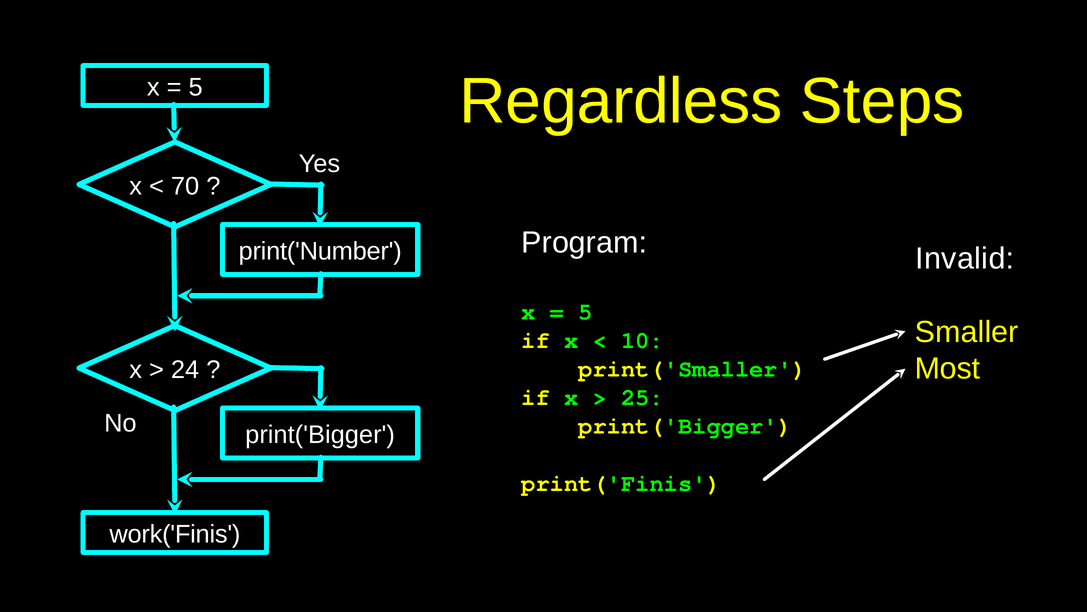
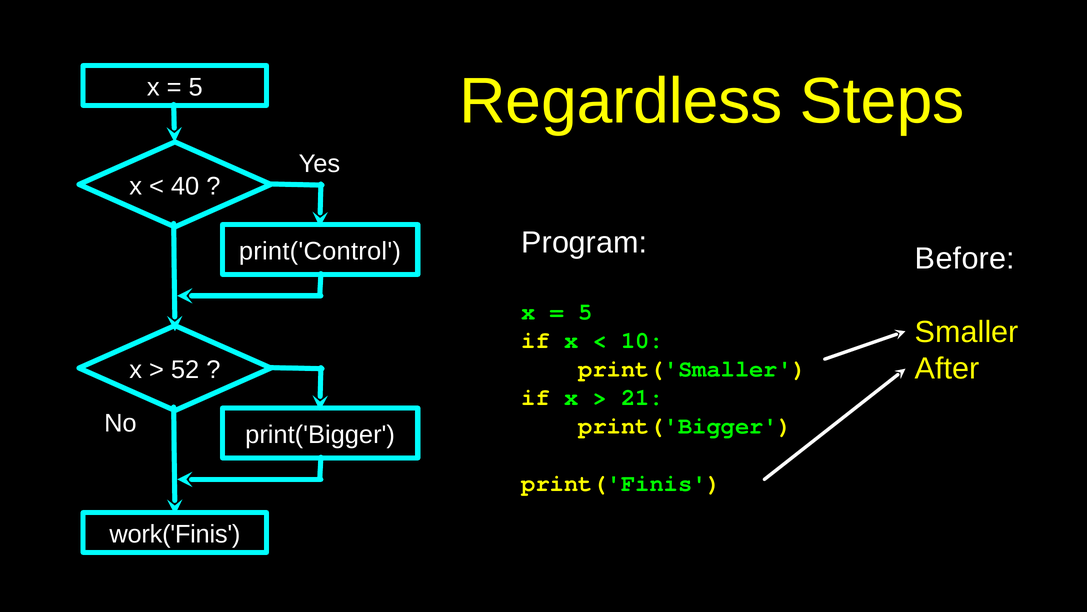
70: 70 -> 40 (185, 186)
print('Number: print('Number -> print('Control (320, 251)
Invalid: Invalid -> Before (965, 258)
Most: Most -> After (947, 368)
24: 24 -> 52 (185, 369)
25: 25 -> 21 (642, 397)
